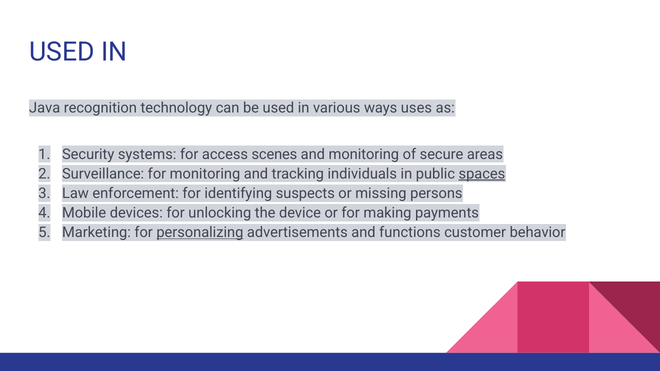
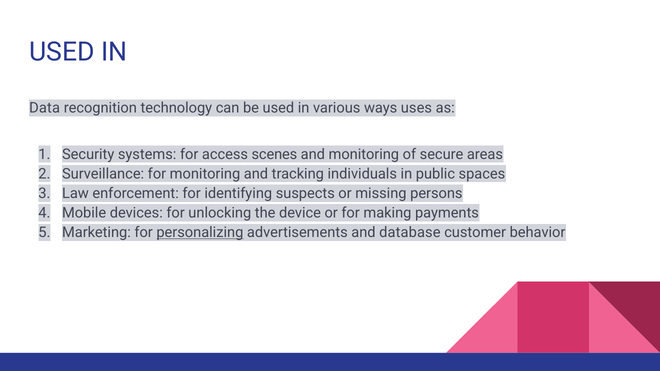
Java: Java -> Data (45, 108)
spaces underline: present -> none (482, 174)
functions: functions -> database (410, 233)
